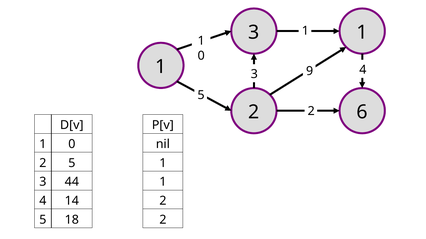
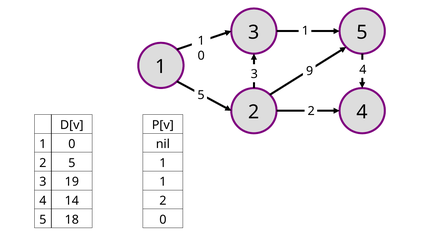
3 1: 1 -> 5 (362, 33)
6: 6 -> 4 (362, 112)
44: 44 -> 19 (72, 182)
18 2: 2 -> 0 (163, 220)
